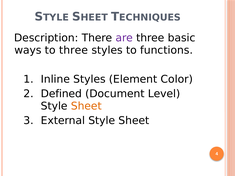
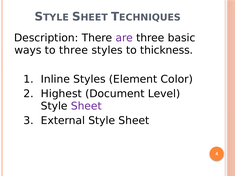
functions: functions -> thickness (167, 50)
Defined: Defined -> Highest (61, 94)
Sheet colour: orange -> purple (86, 106)
